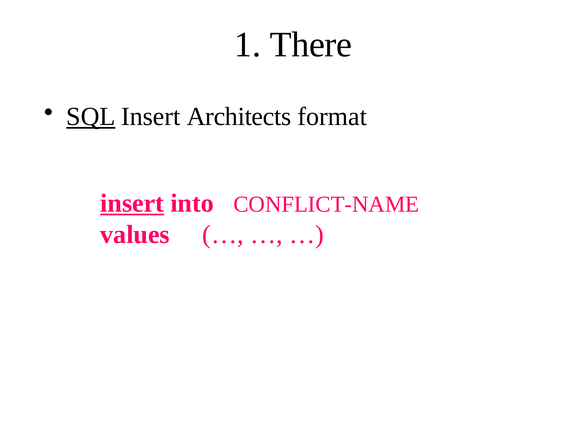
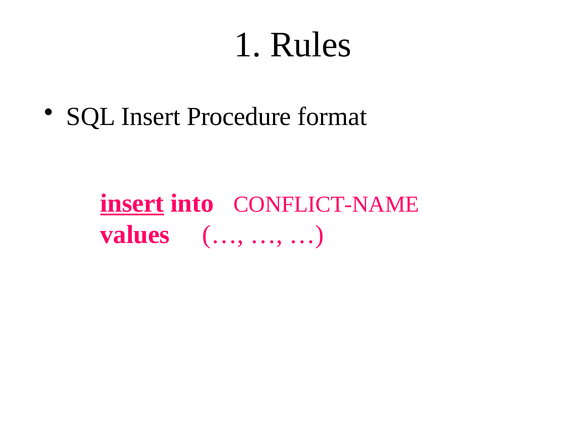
There: There -> Rules (311, 45)
SQL underline: present -> none (91, 117)
Architects: Architects -> Procedure (239, 117)
